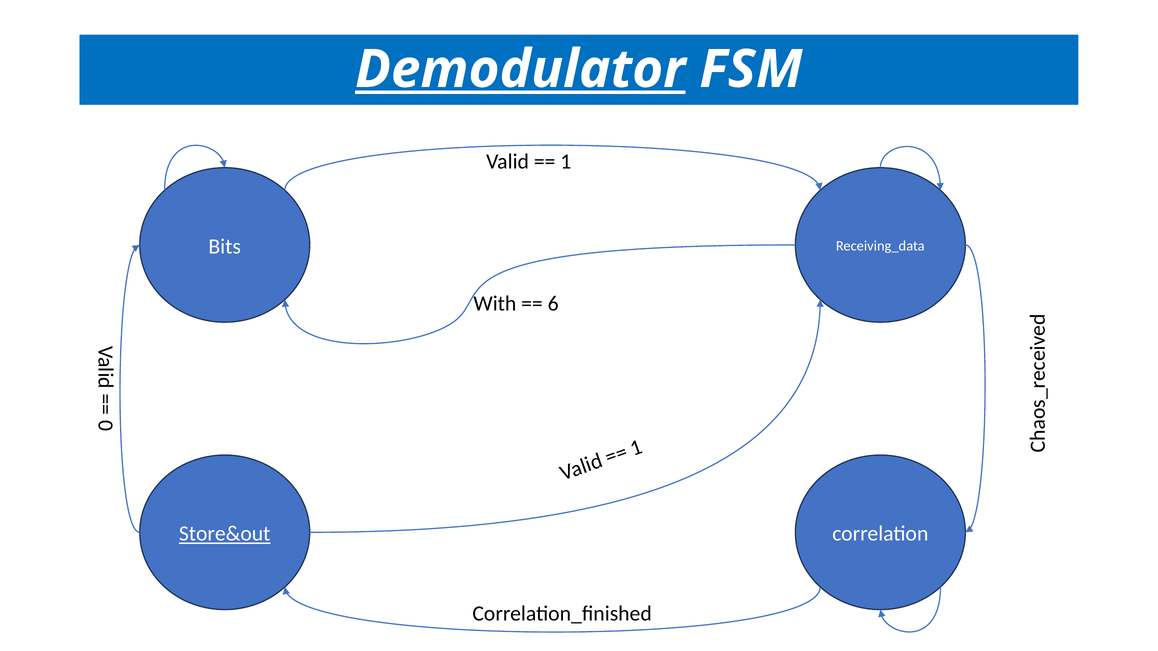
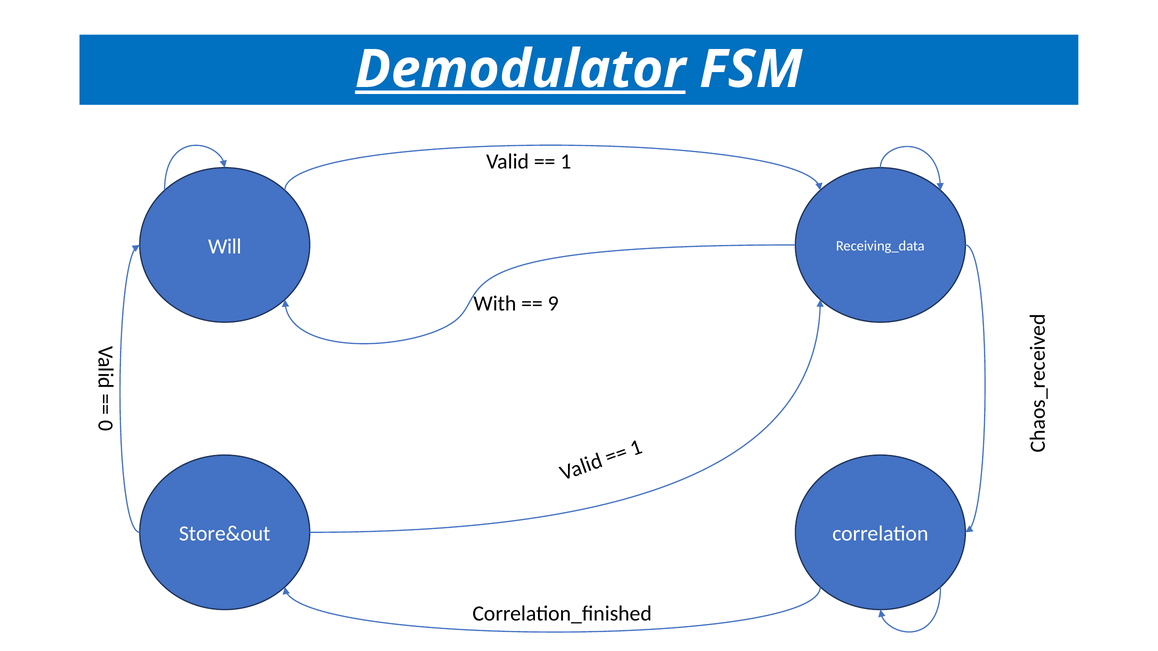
Bits: Bits -> Will (225, 247)
6: 6 -> 9 (553, 304)
Store&out underline: present -> none (225, 534)
